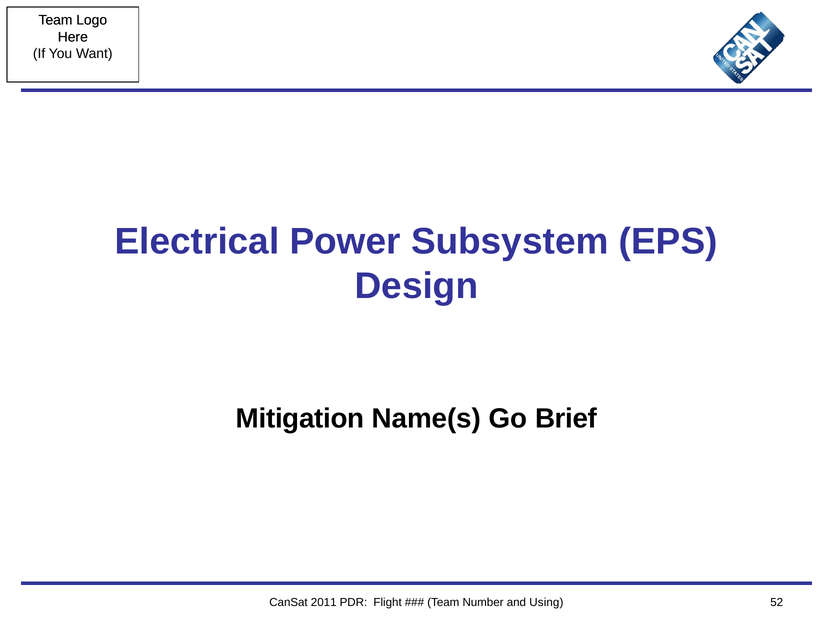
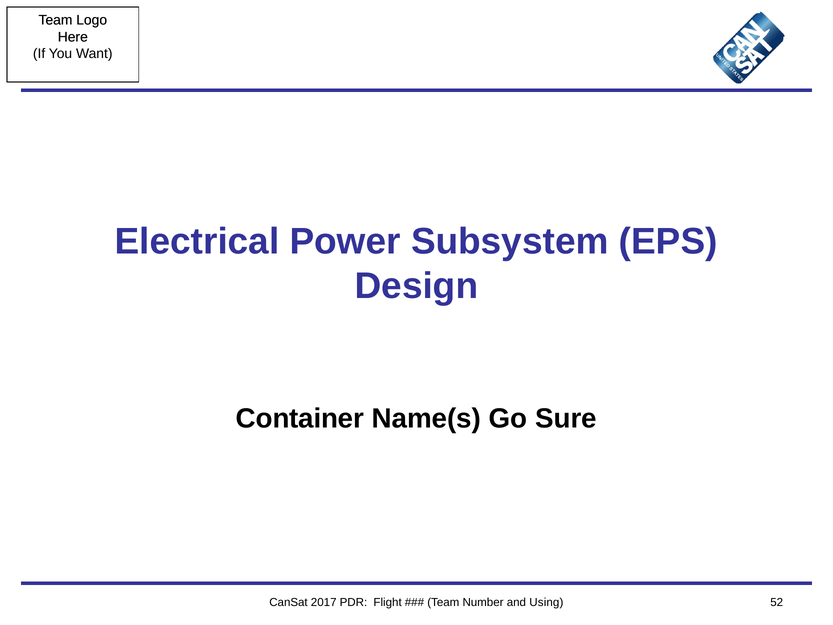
Mitigation: Mitigation -> Container (300, 418)
Brief: Brief -> Sure (566, 418)
2011: 2011 -> 2017 (324, 602)
